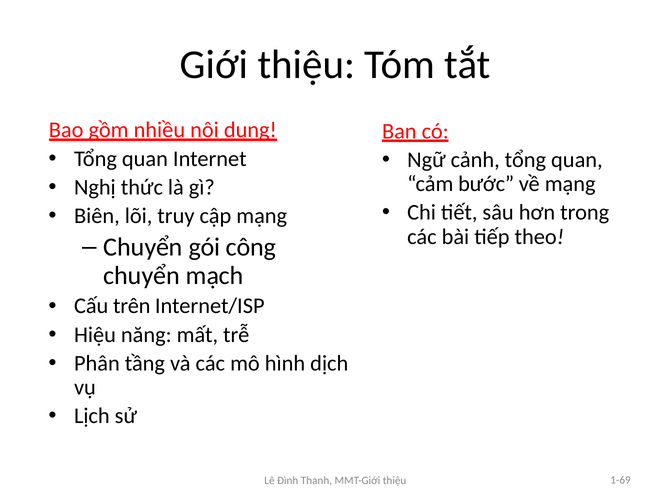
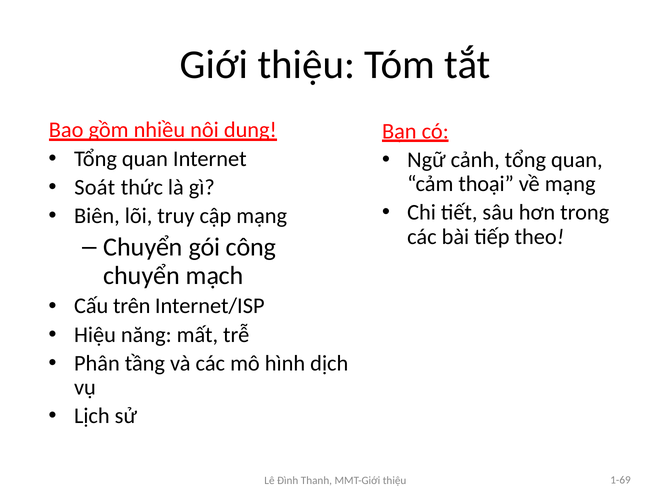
bước: bước -> thoại (486, 184)
Nghị: Nghị -> Soát (95, 187)
